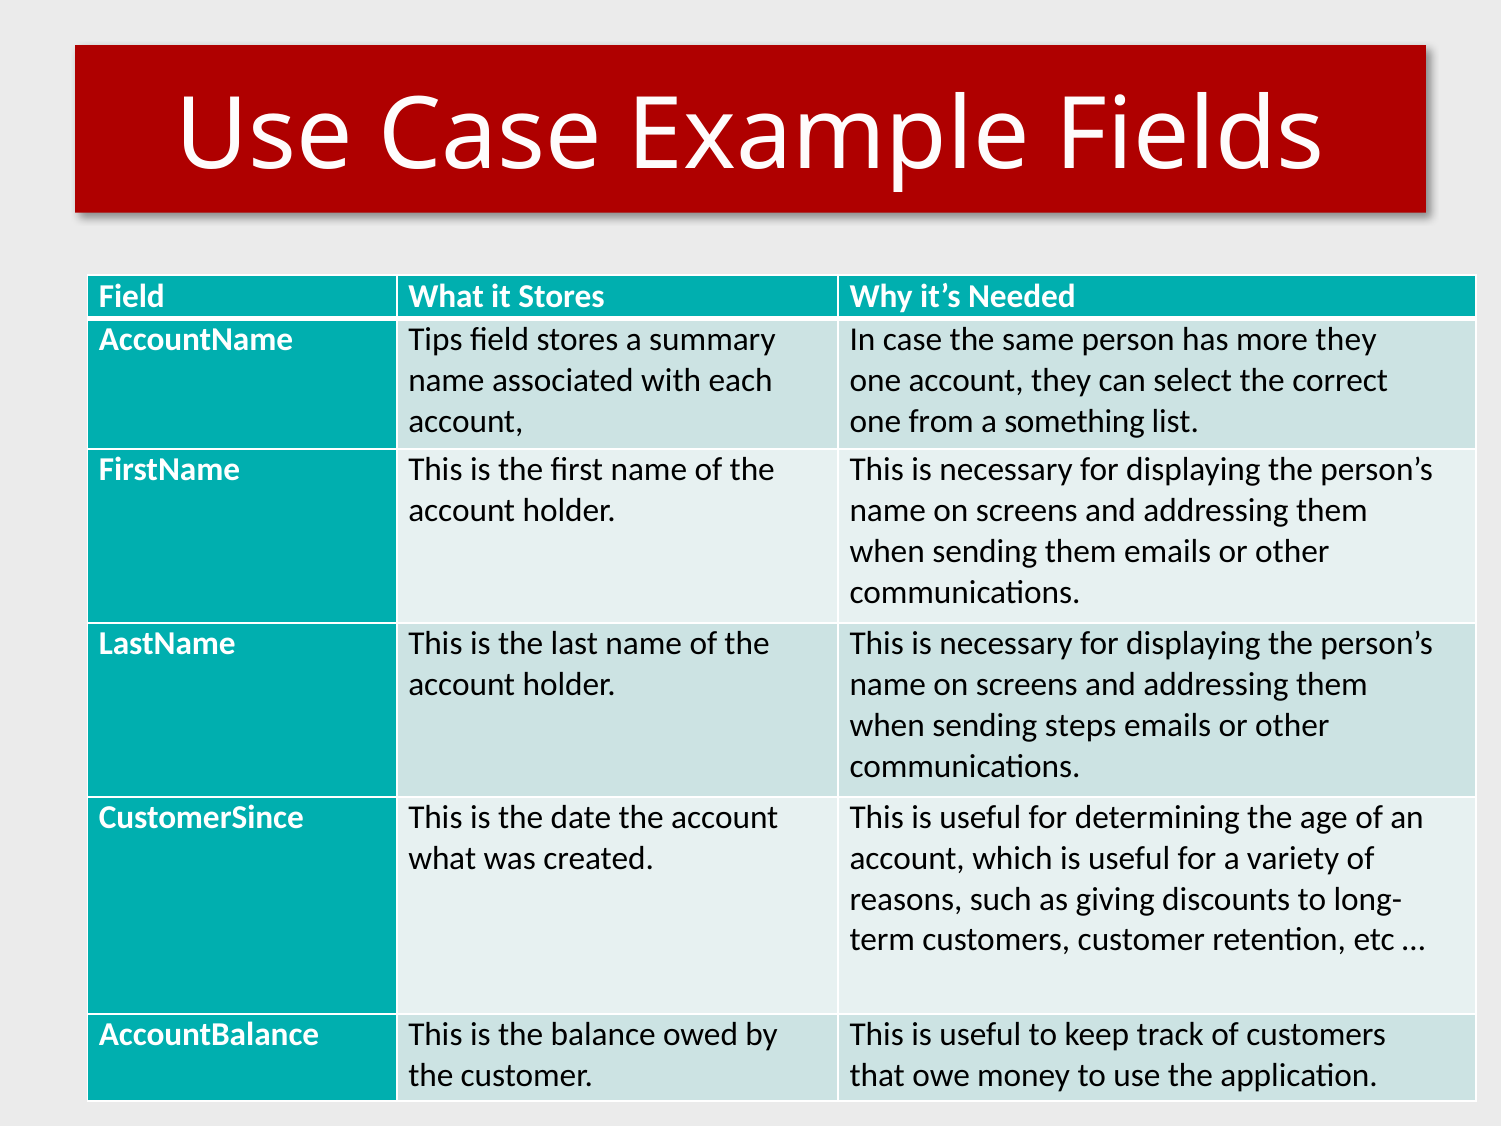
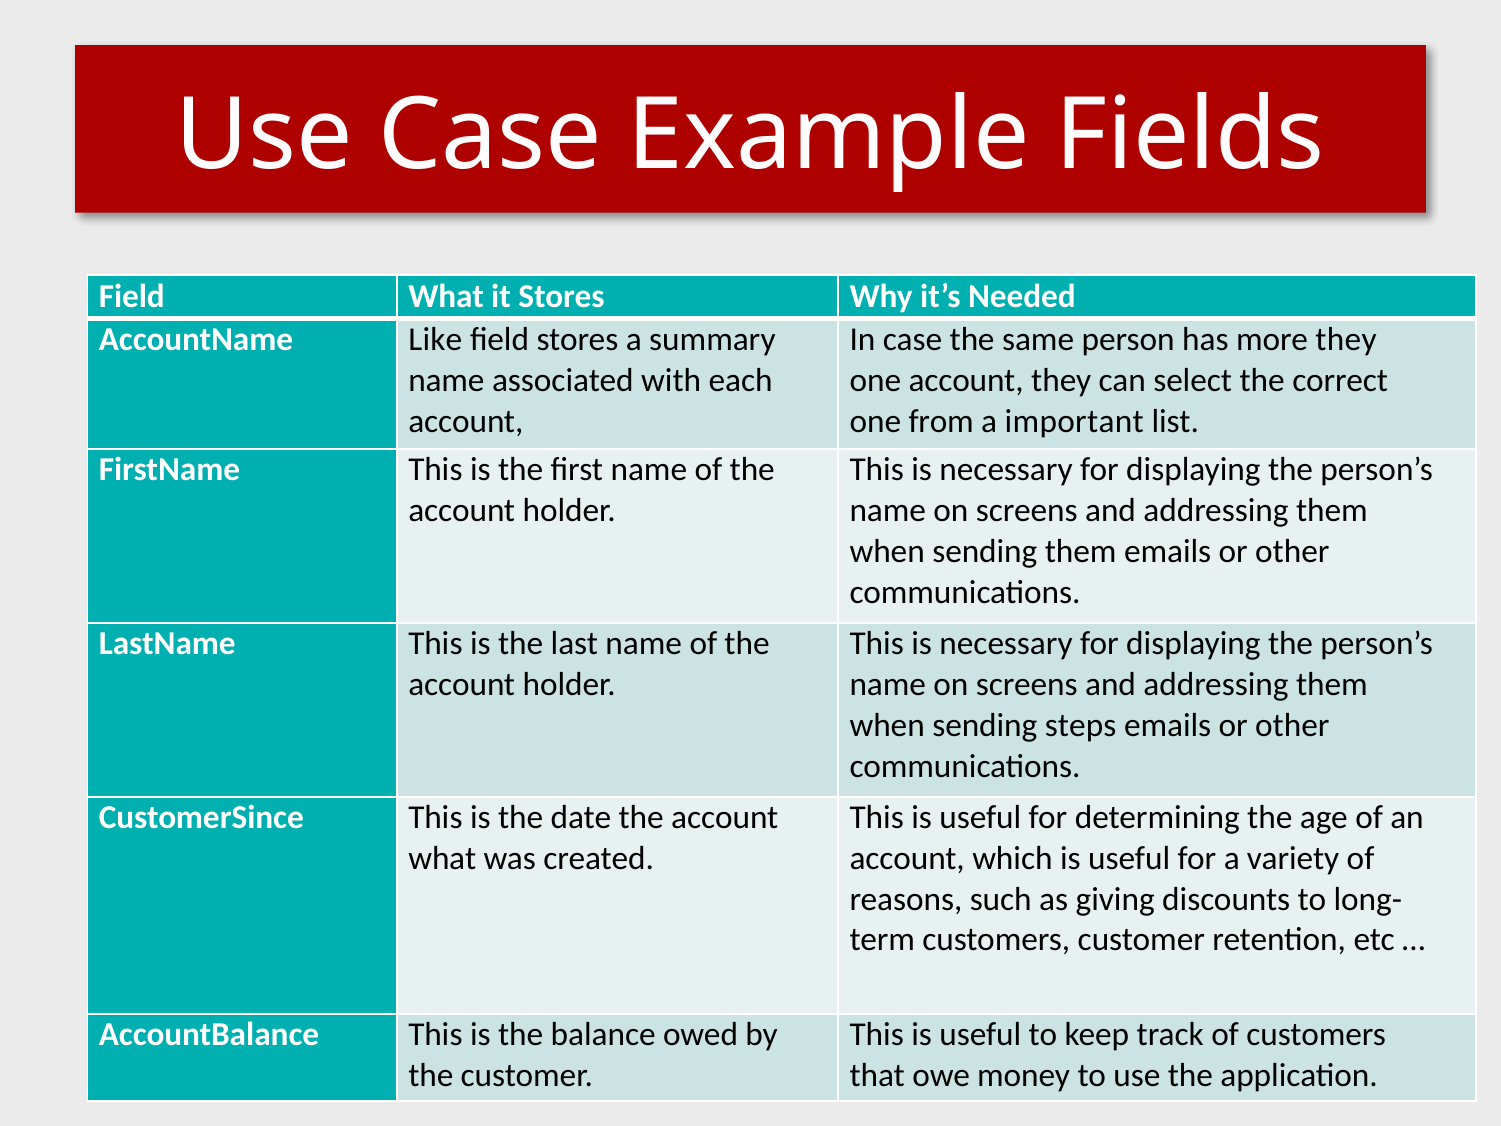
Tips: Tips -> Like (435, 339)
something: something -> important (1074, 421)
